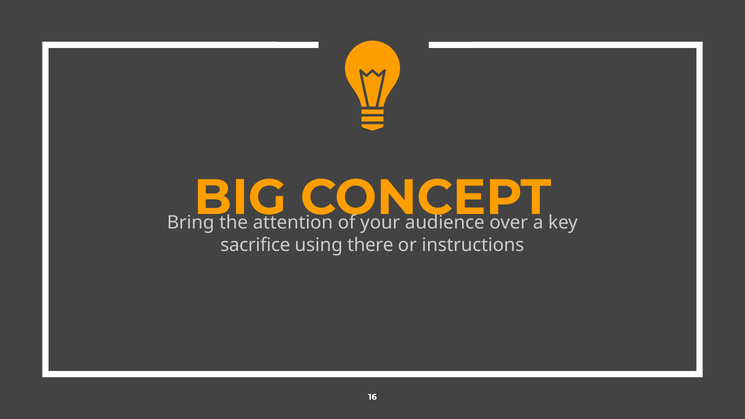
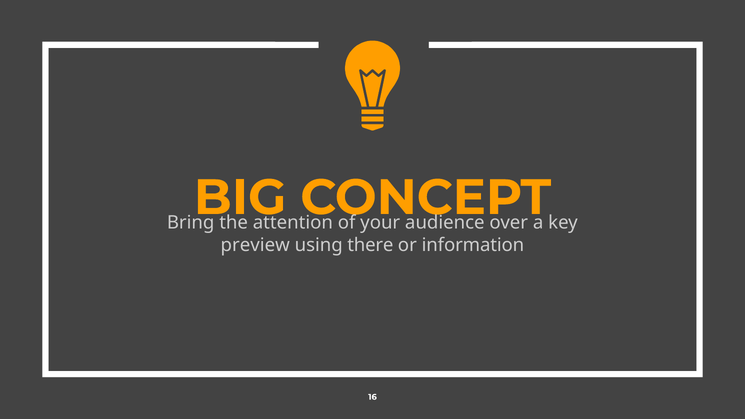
sacrifice: sacrifice -> preview (255, 245)
instructions: instructions -> information (473, 245)
